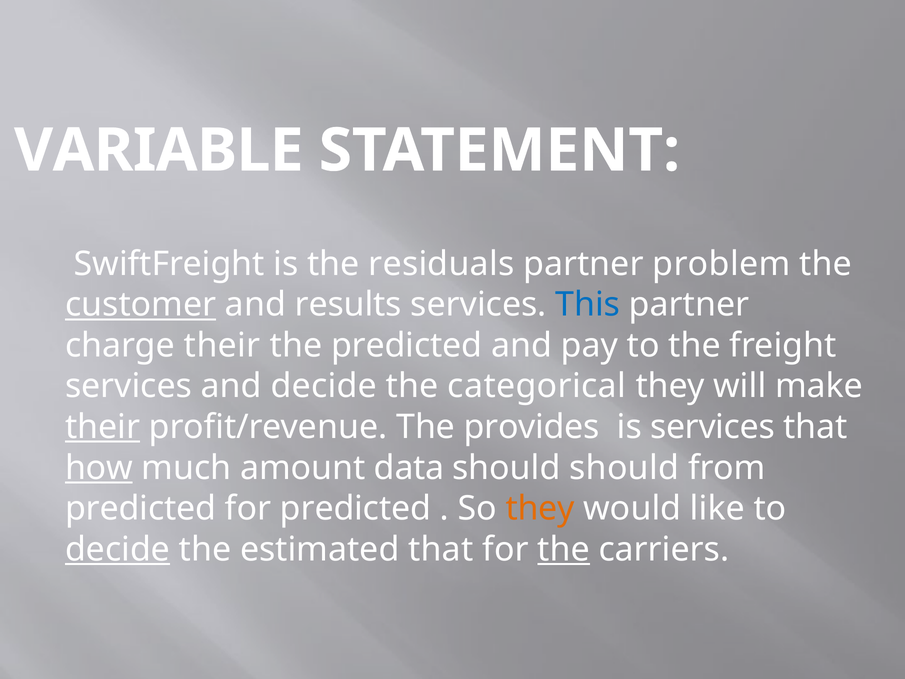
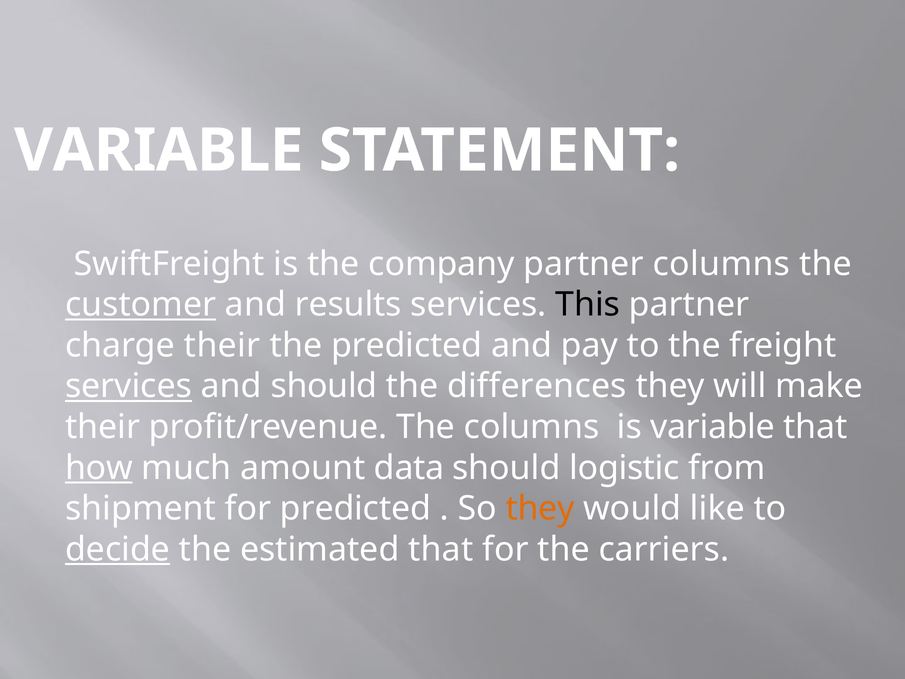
residuals: residuals -> company (442, 264)
partner problem: problem -> columns (721, 264)
This colour: blue -> black (588, 305)
services underline: none -> present (129, 386)
and decide: decide -> should (324, 386)
categorical: categorical -> differences (537, 386)
their underline: present -> none (103, 427)
The provides: provides -> columns (532, 427)
is services: services -> variable (713, 427)
should should: should -> logistic (624, 468)
predicted: predicted -> shipment (141, 508)
the underline: present -> none (564, 549)
